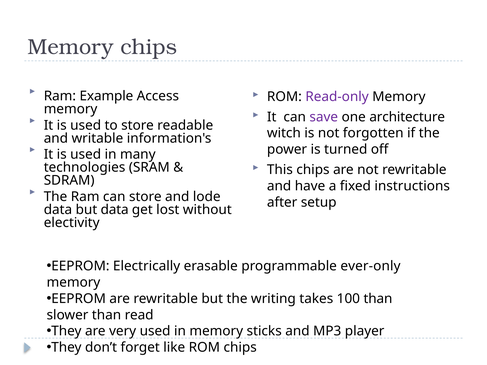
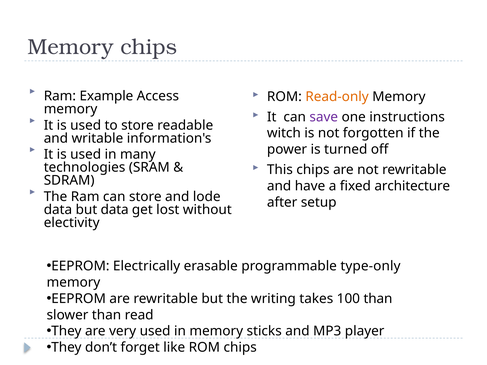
Read-only colour: purple -> orange (337, 97)
architecture: architecture -> instructions (407, 117)
instructions: instructions -> architecture (412, 186)
ever-only: ever-only -> type-only (370, 266)
